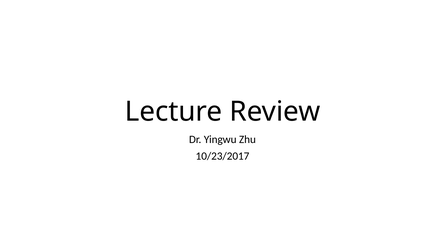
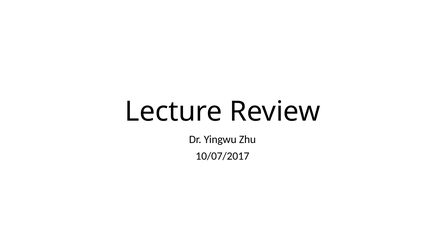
10/23/2017: 10/23/2017 -> 10/07/2017 (222, 156)
